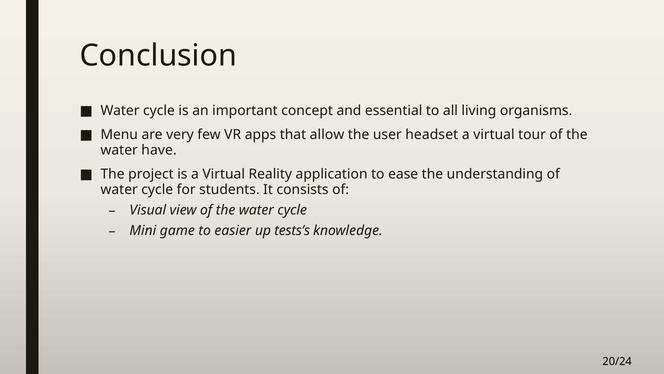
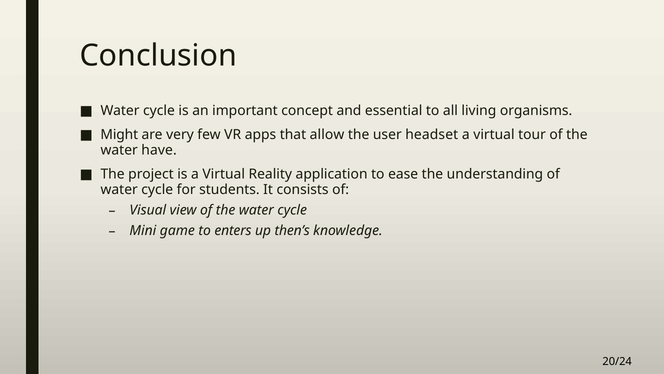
Menu: Menu -> Might (119, 134)
easier: easier -> enters (233, 230)
tests’s: tests’s -> then’s (292, 230)
